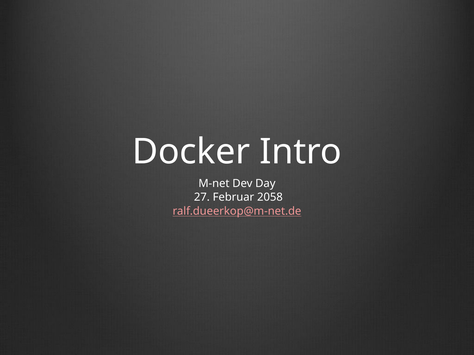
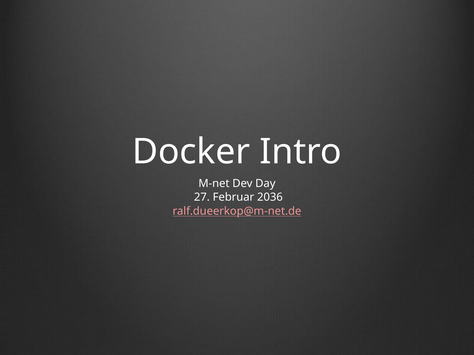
2058: 2058 -> 2036 (270, 198)
